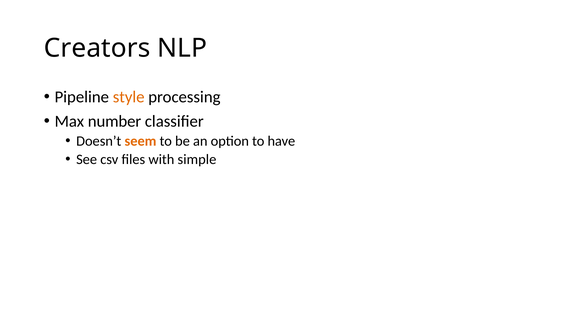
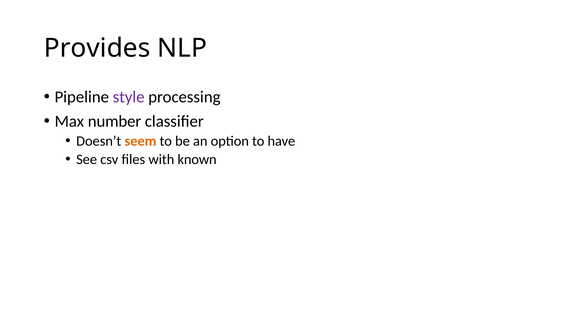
Creators: Creators -> Provides (97, 48)
style colour: orange -> purple (129, 97)
simple: simple -> known (197, 160)
